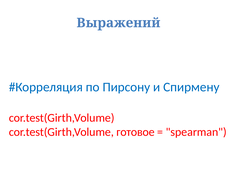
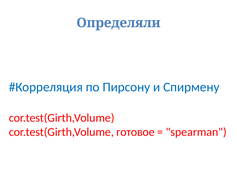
Выражений: Выражений -> Определяли (119, 23)
